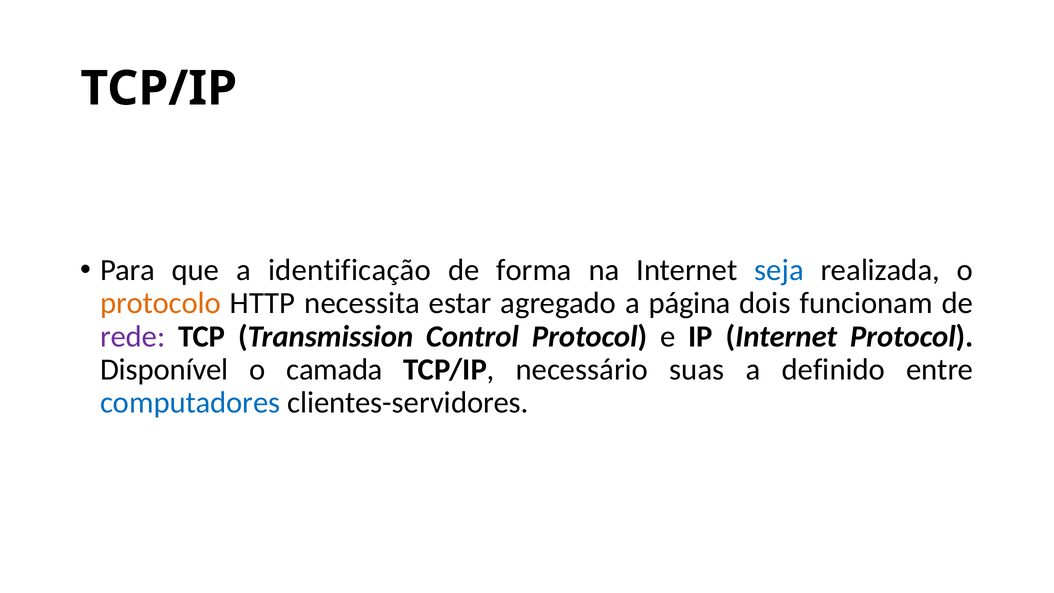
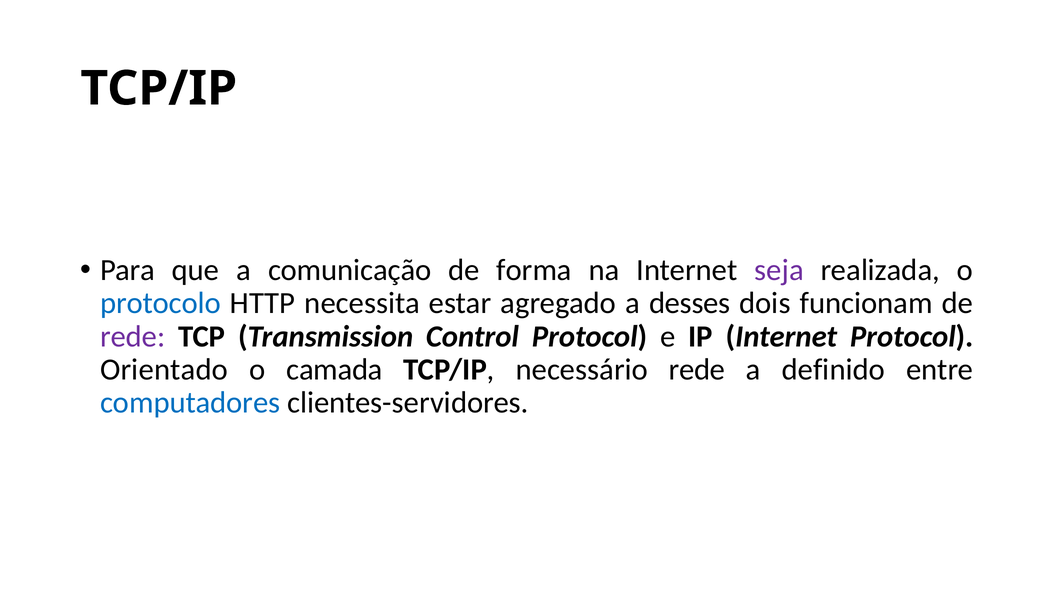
identificação: identificação -> comunicação (350, 270)
seja colour: blue -> purple (779, 270)
protocolo colour: orange -> blue (161, 303)
página: página -> desses (690, 303)
Disponível: Disponível -> Orientado (164, 369)
necessário suas: suas -> rede (697, 369)
